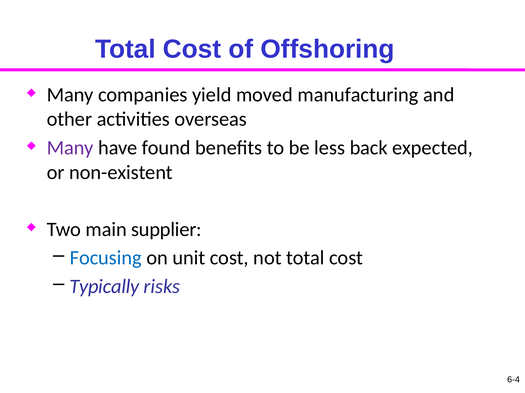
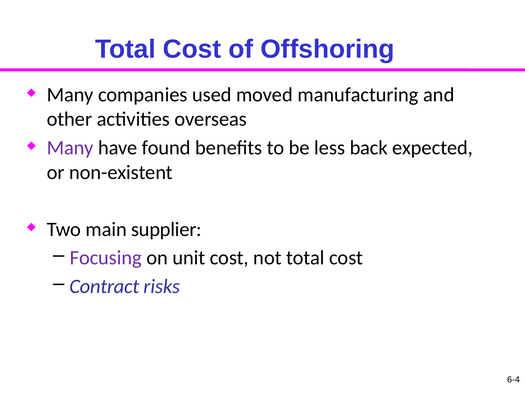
yield: yield -> used (212, 95)
Focusing colour: blue -> purple (106, 258)
Typically: Typically -> Contract (104, 287)
